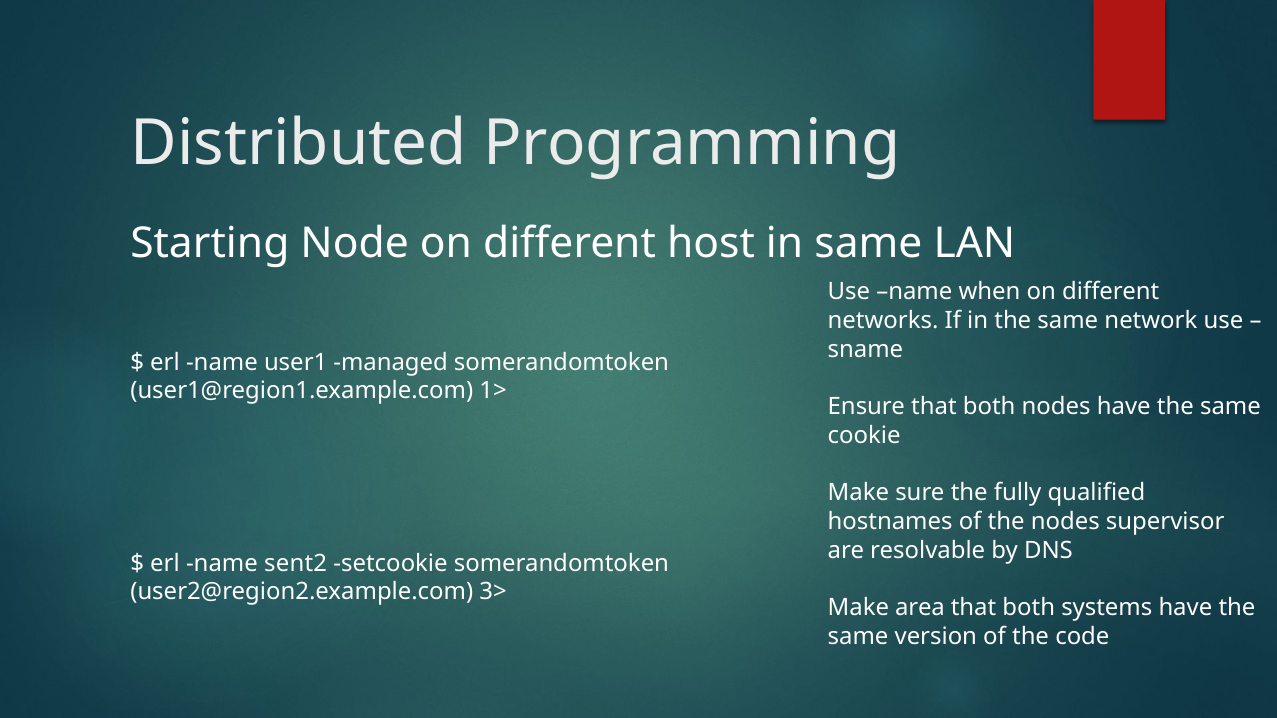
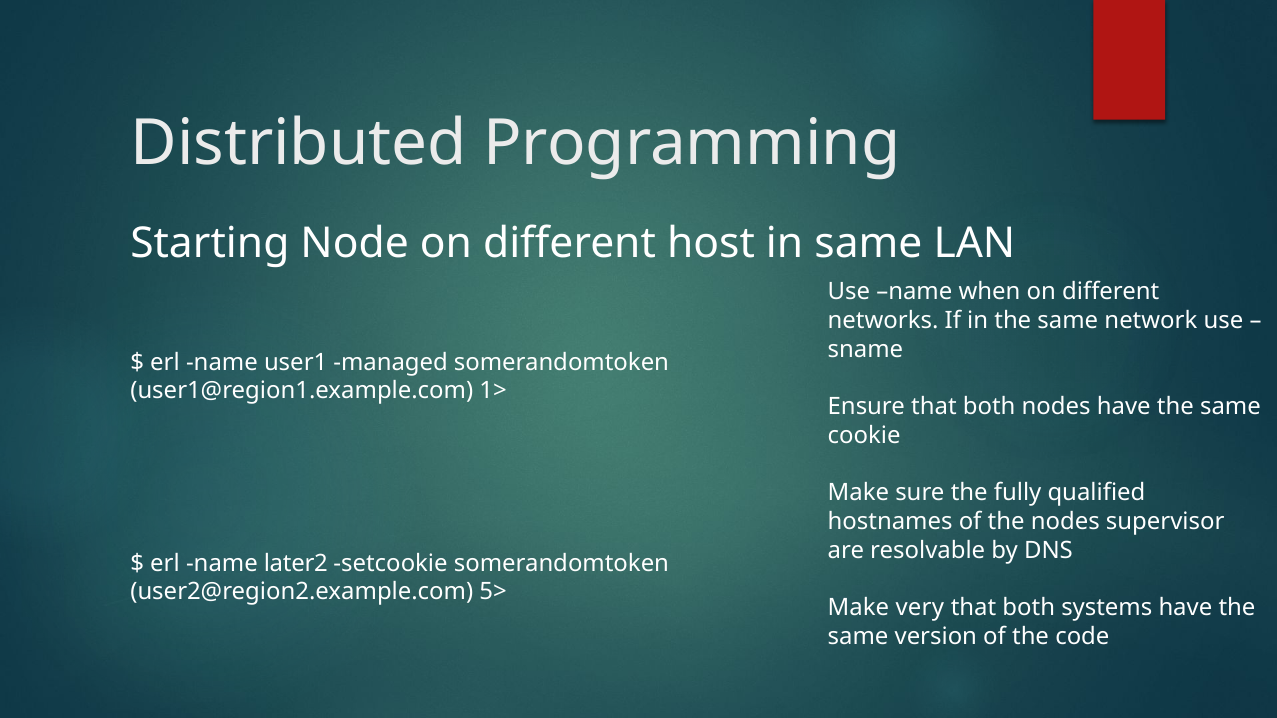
sent2: sent2 -> later2 (296, 563)
3>: 3> -> 5> (493, 592)
area: area -> very (920, 608)
